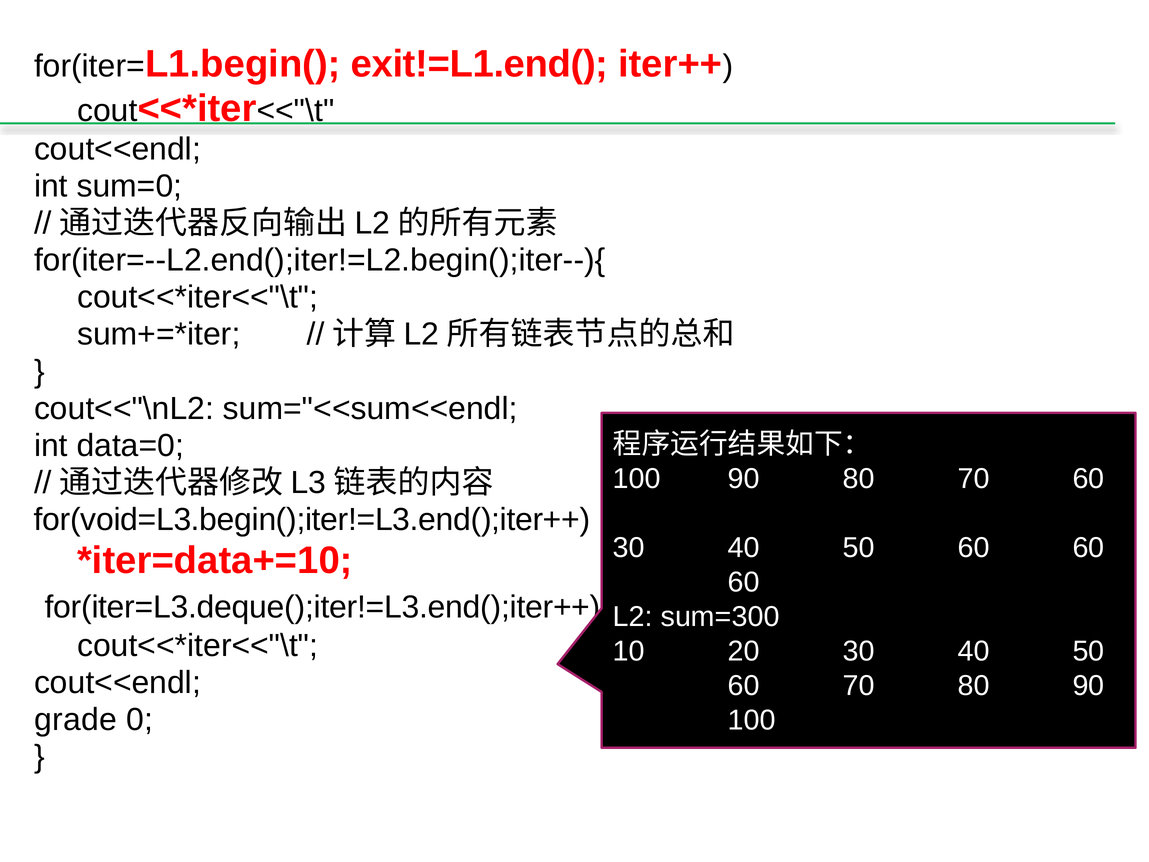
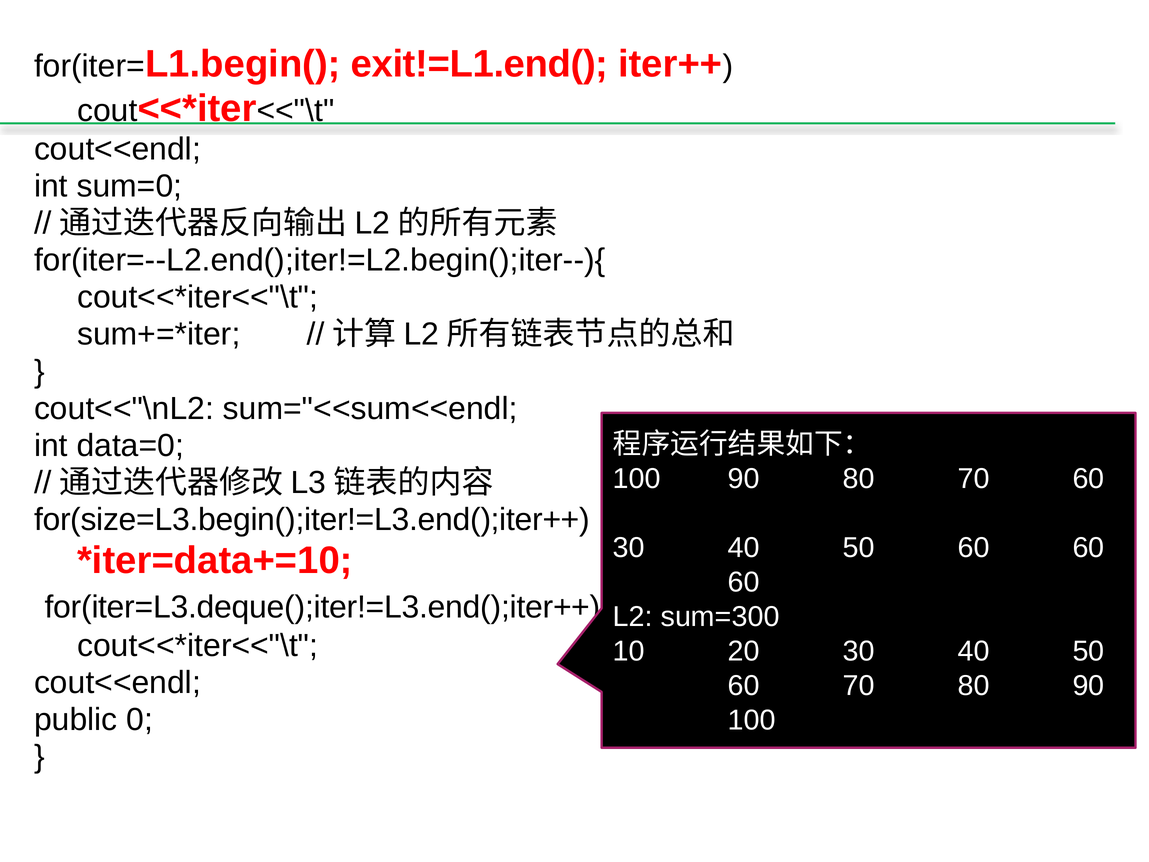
for(void=L3.begin();iter!=L3.end();iter++: for(void=L3.begin();iter!=L3.end();iter++ -> for(size=L3.begin();iter!=L3.end();iter++ (312, 520)
grade: grade -> public (76, 720)
